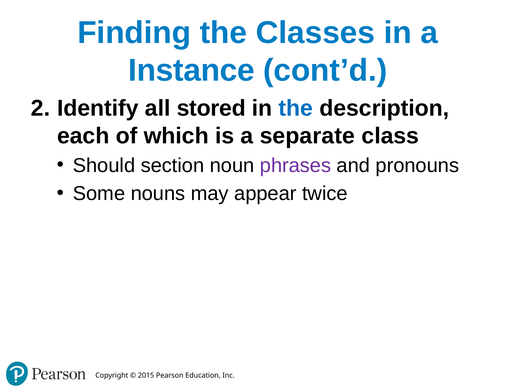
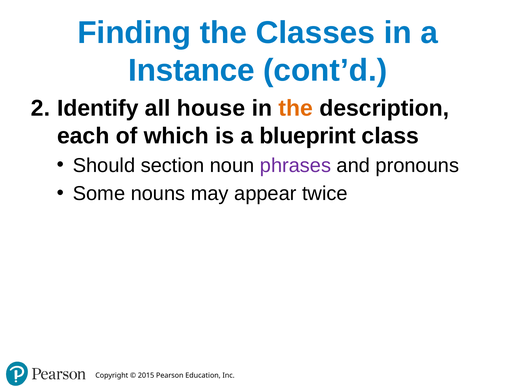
stored: stored -> house (211, 108)
the colour: blue -> orange (296, 108)
separate: separate -> blueprint (308, 136)
